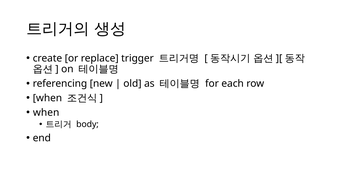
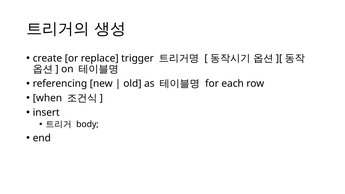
when: when -> insert (46, 112)
